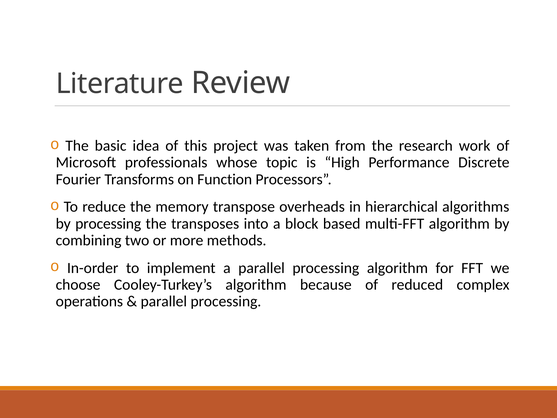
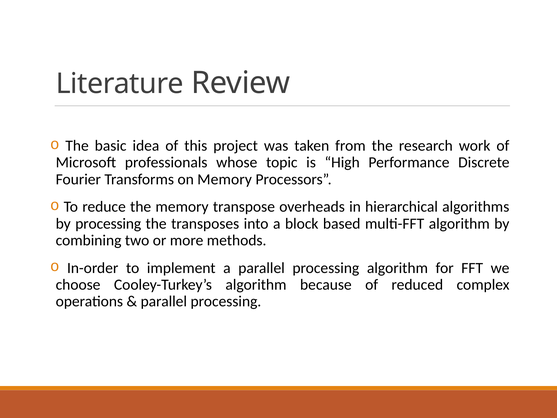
on Function: Function -> Memory (225, 179)
